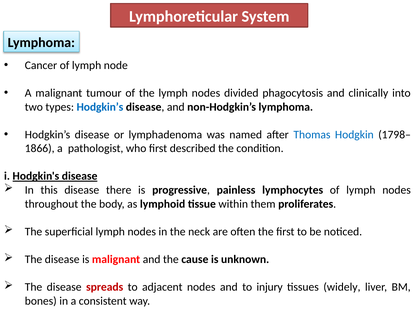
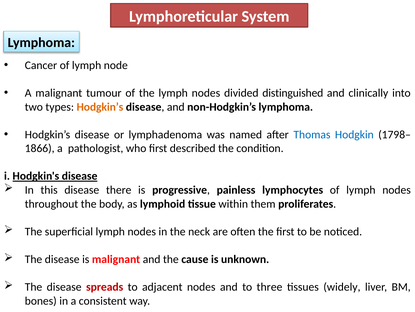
phagocytosis: phagocytosis -> distinguished (293, 93)
Hodgkin’s colour: blue -> orange (100, 107)
injury: injury -> three (270, 286)
